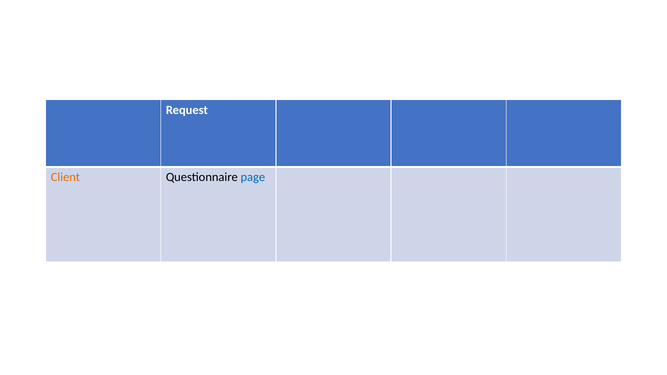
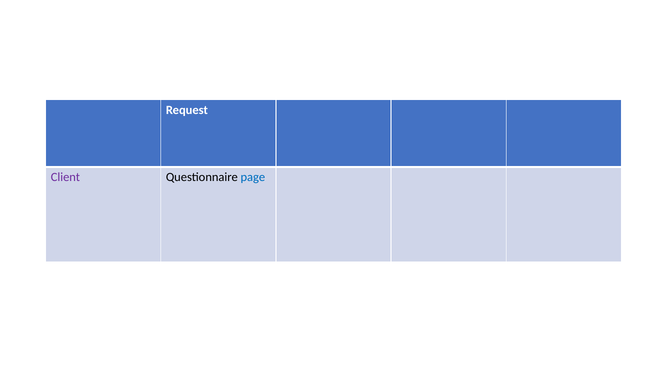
Client colour: orange -> purple (65, 177)
